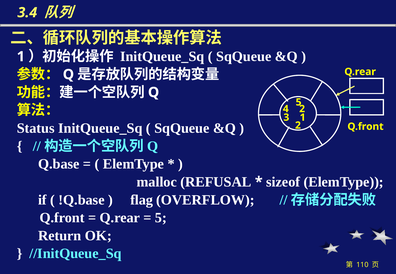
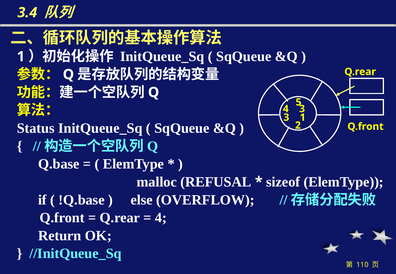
4 2: 2 -> 3 (302, 109)
flag: flag -> else (142, 200)
5: 5 -> 4 (161, 218)
